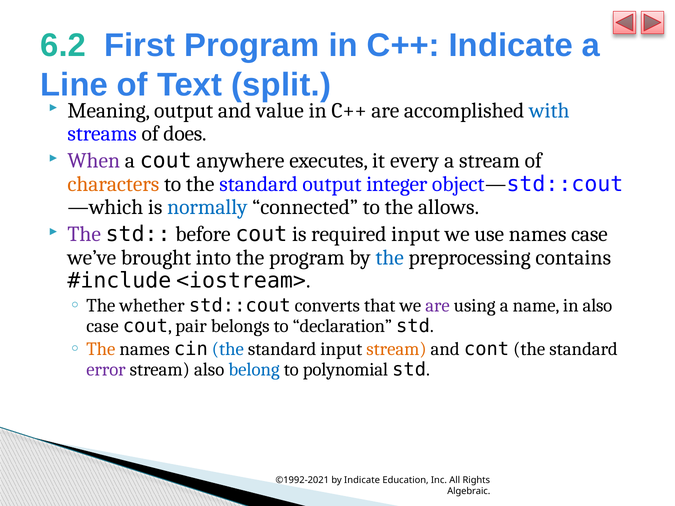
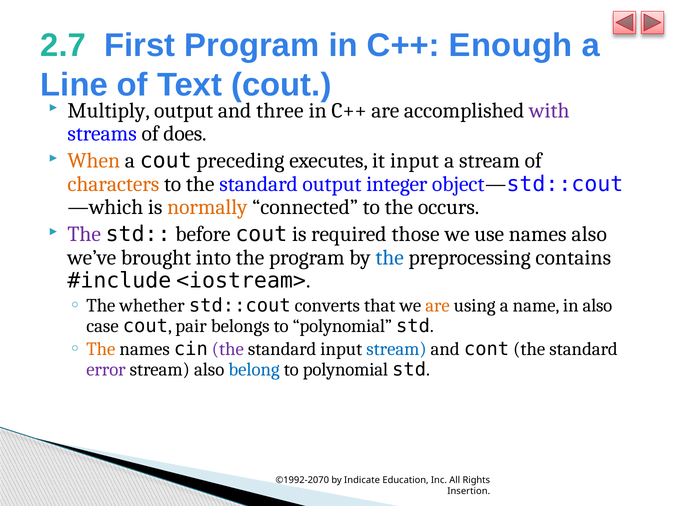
6.2: 6.2 -> 2.7 (63, 46)
C++ Indicate: Indicate -> Enough (511, 46)
Text split: split -> cout (281, 85)
Meaning: Meaning -> Multiply (109, 111)
value: value -> three (280, 111)
with colour: blue -> purple (549, 111)
When colour: purple -> orange (94, 161)
anywhere: anywhere -> preceding (240, 161)
it every: every -> input (414, 161)
normally colour: blue -> orange (207, 207)
allows: allows -> occurs (449, 207)
required input: input -> those (416, 234)
names case: case -> also (589, 234)
are colour: purple -> orange (438, 306)
belongs to declaration: declaration -> polynomial (342, 326)
the colour: blue -> purple (228, 349)
stream colour: orange -> blue (396, 349)
©1992-2021: ©1992-2021 -> ©1992-2070 (302, 480)
Algebraic: Algebraic -> Insertion (469, 492)
